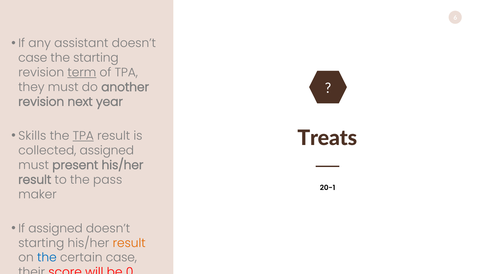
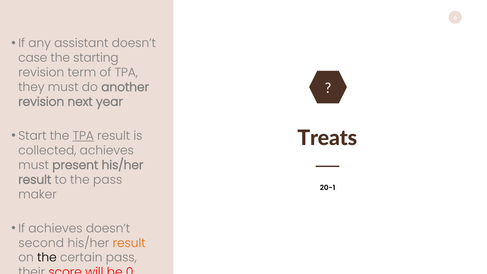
term underline: present -> none (82, 73)
Skills: Skills -> Start (32, 136)
collected assigned: assigned -> achieves (107, 150)
If assigned: assigned -> achieves (55, 228)
starting: starting -> second (41, 243)
the colour: blue -> black (47, 258)
certain case: case -> pass (121, 258)
